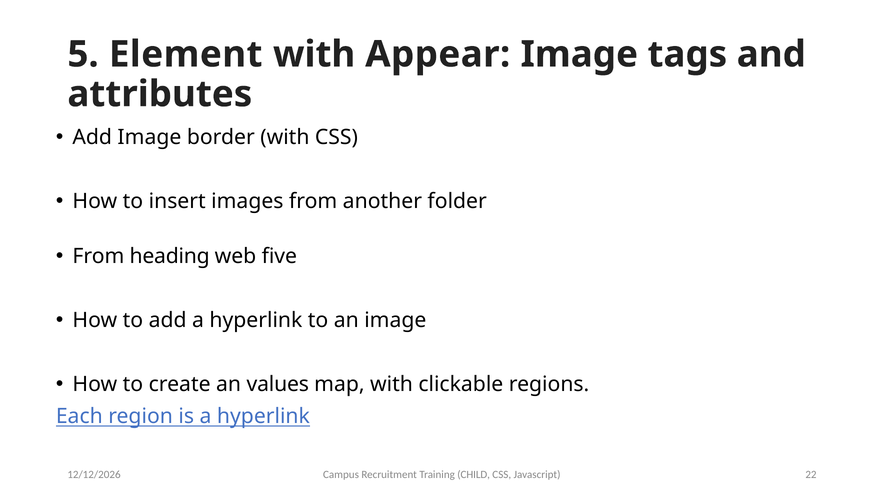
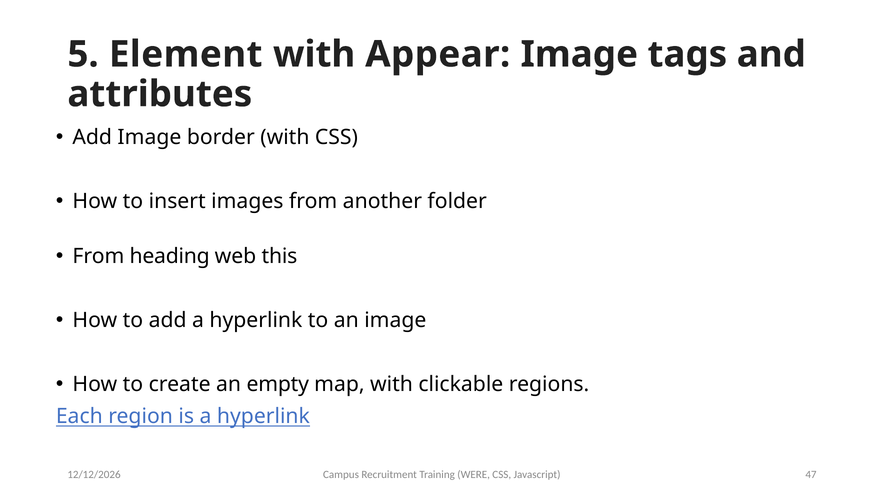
five: five -> this (279, 256)
values: values -> empty (278, 385)
CHILD: CHILD -> WERE (474, 475)
22: 22 -> 47 (811, 475)
